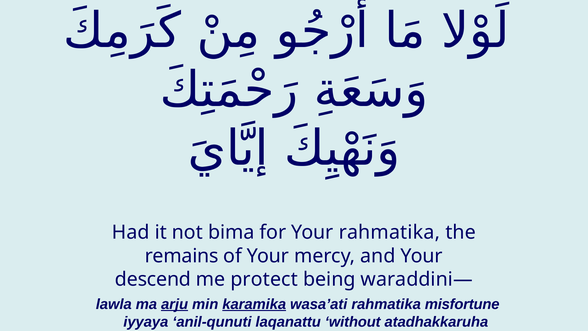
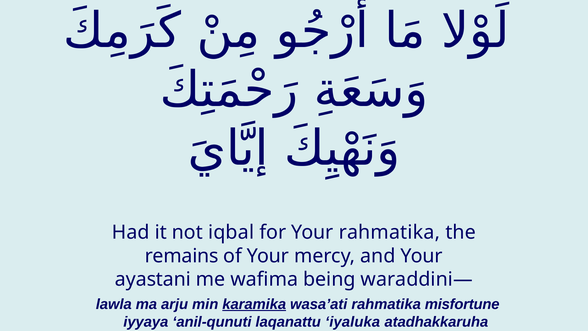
bima: bima -> iqbal (231, 232)
descend: descend -> ayastani (153, 279)
protect: protect -> wafima (264, 279)
arju underline: present -> none (175, 304)
without: without -> iyaluka (353, 322)
